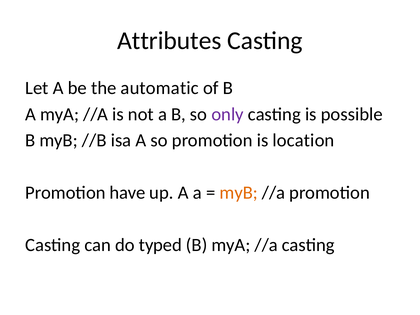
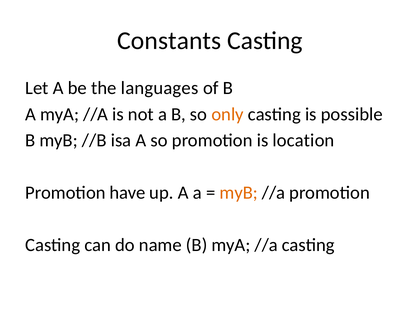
Attributes: Attributes -> Constants (169, 41)
automatic: automatic -> languages (160, 88)
only colour: purple -> orange (228, 114)
typed: typed -> name (160, 245)
